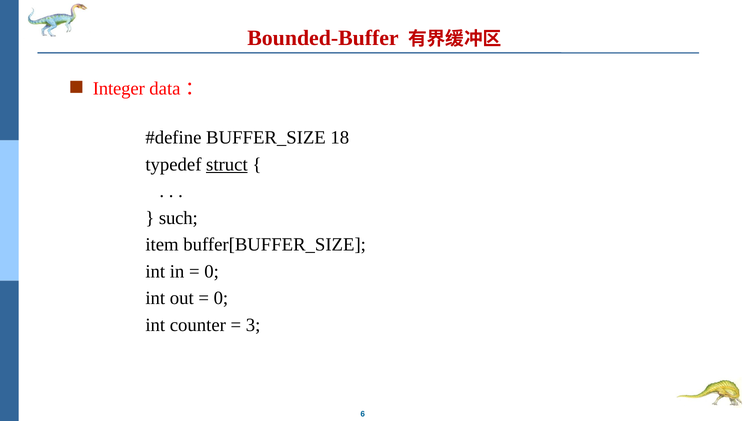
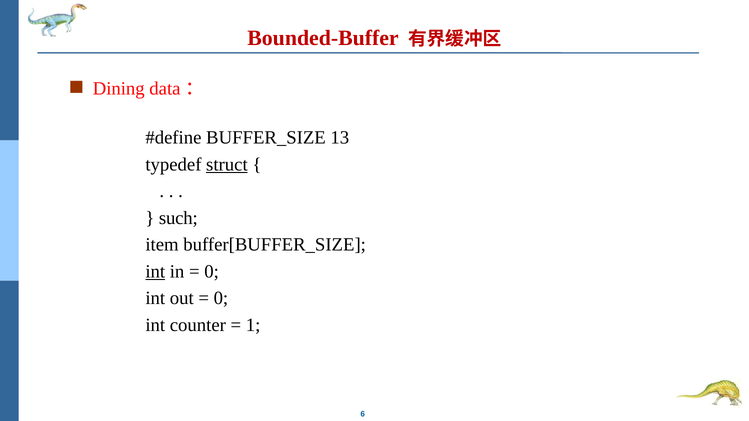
Integer: Integer -> Dining (119, 89)
18: 18 -> 13 (340, 138)
int underline: none -> present (155, 272)
3: 3 -> 1 (253, 325)
